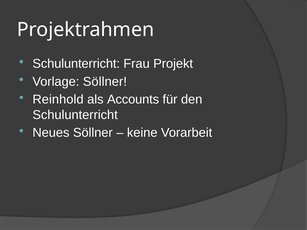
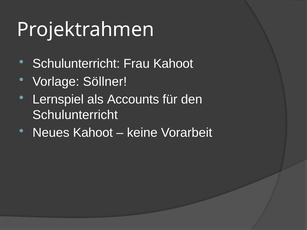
Frau Projekt: Projekt -> Kahoot (173, 64)
Reinhold: Reinhold -> Lernspiel (58, 100)
Neues Söllner: Söllner -> Kahoot (93, 133)
